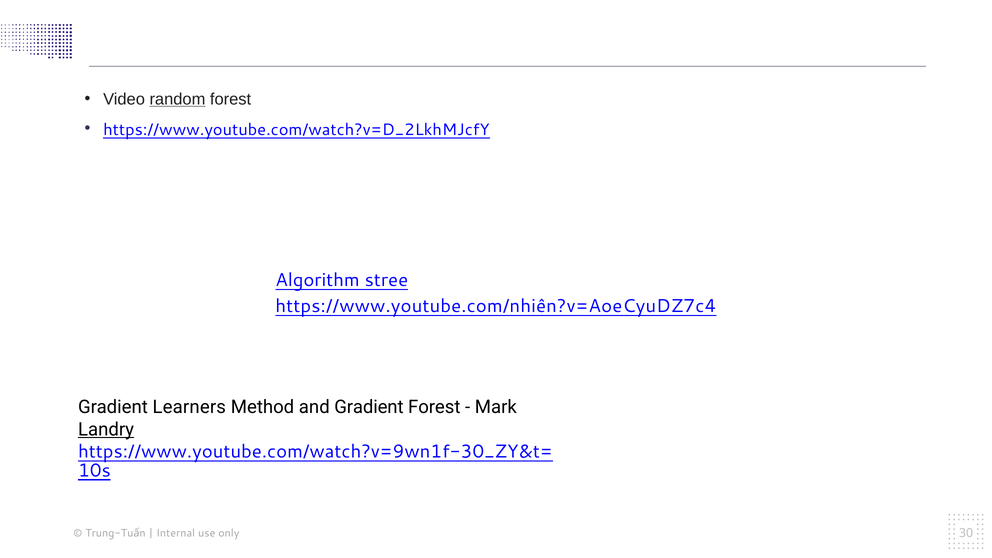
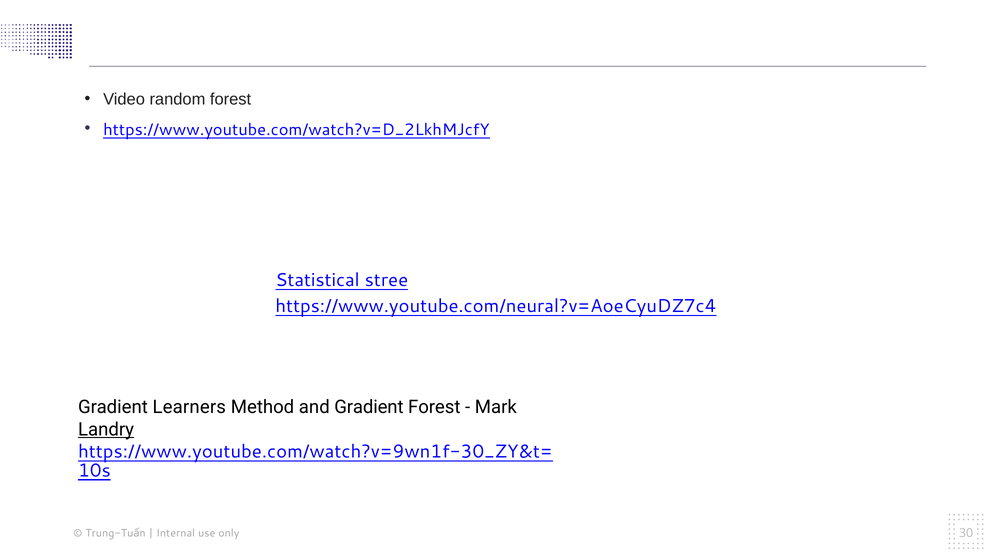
random underline: present -> none (177, 99)
Algorithm: Algorithm -> Statistical (317, 280)
https://www.youtube.com/nhiên?v=AoeCyuDZ7c4: https://www.youtube.com/nhiên?v=AoeCyuDZ7c4 -> https://www.youtube.com/neural?v=AoeCyuDZ7c4 (496, 306)
